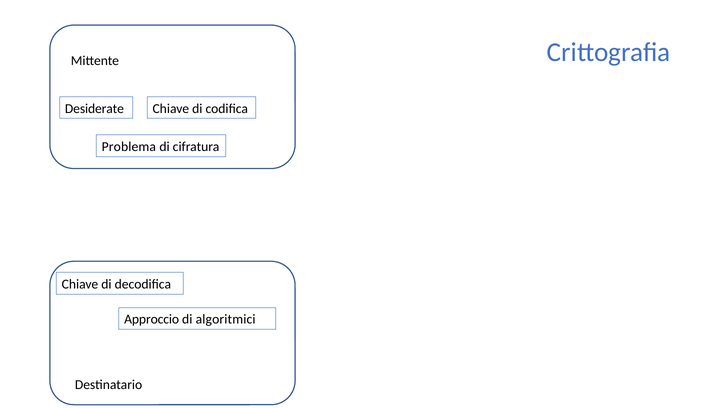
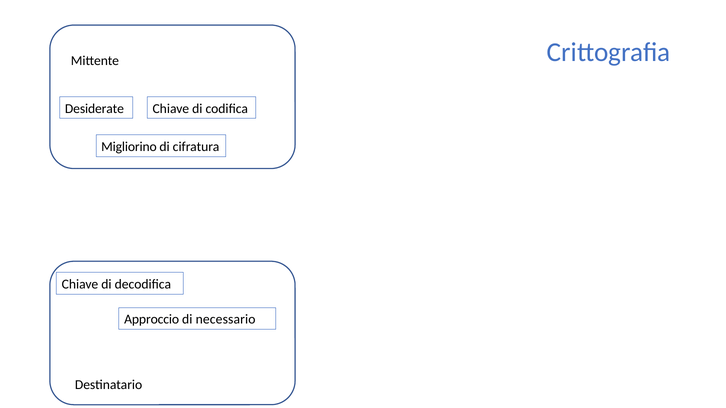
Problema: Problema -> Migliorino (129, 147)
algoritmici: algoritmici -> necessario (226, 320)
